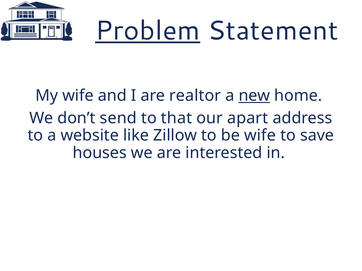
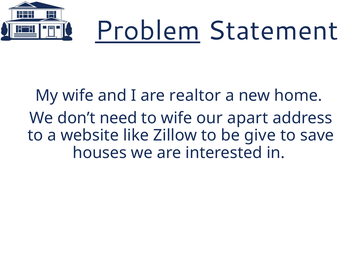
new underline: present -> none (254, 96)
send: send -> need (118, 118)
to that: that -> wife (177, 118)
be wife: wife -> give (260, 136)
